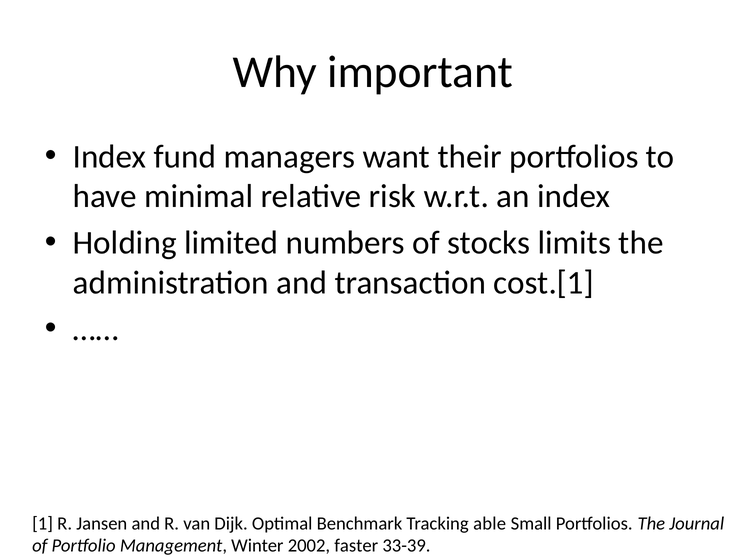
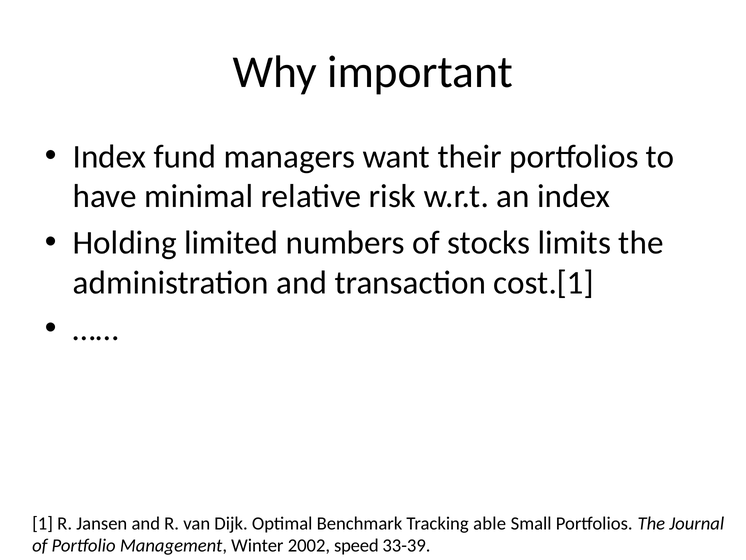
faster: faster -> speed (356, 545)
